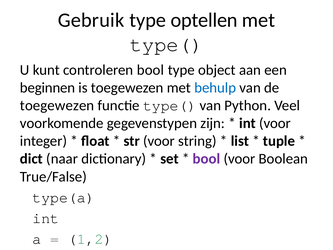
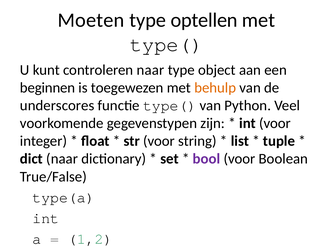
Gebruik: Gebruik -> Moeten (91, 20)
controleren bool: bool -> naar (150, 70)
behulp colour: blue -> orange (215, 88)
toegewezen: toegewezen -> underscores (57, 105)
